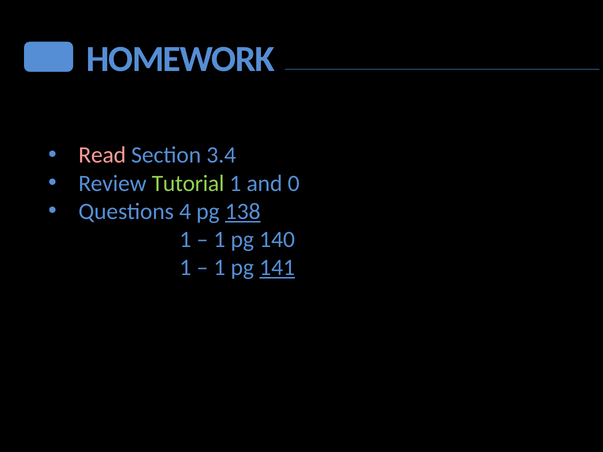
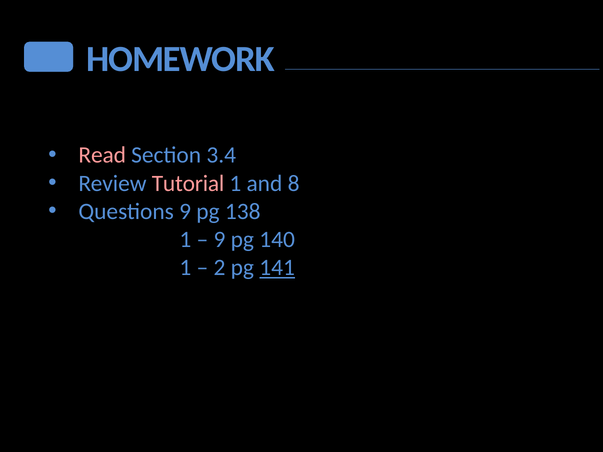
Tutorial colour: light green -> pink (188, 183)
0: 0 -> 8 (294, 183)
Questions 4: 4 -> 9 (185, 212)
138 underline: present -> none (243, 212)
1: 1 -> 9 (219, 240)
1: 1 -> 2 (219, 268)
